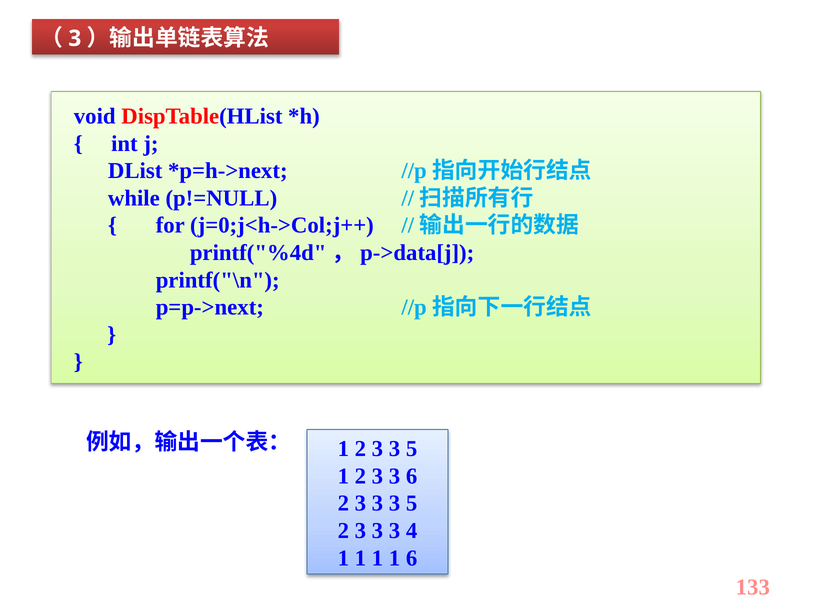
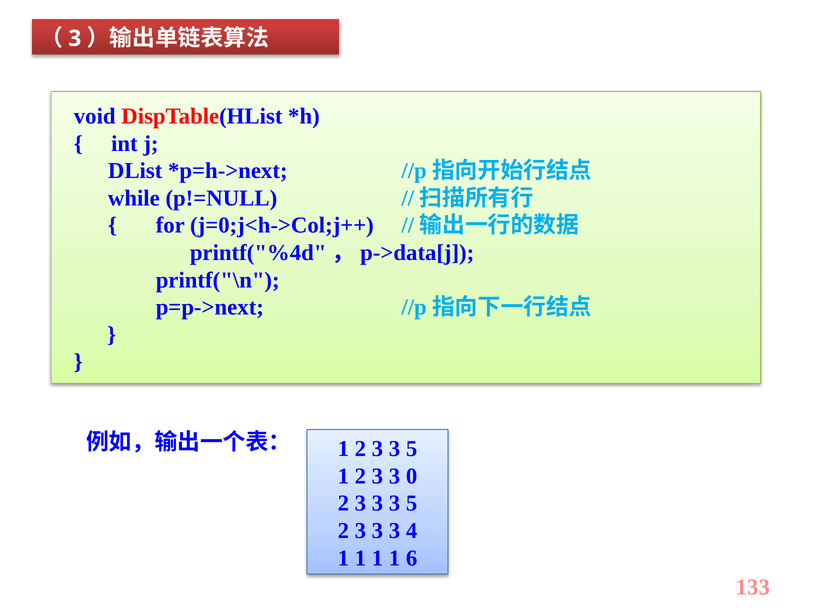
3 6: 6 -> 0 (412, 476)
